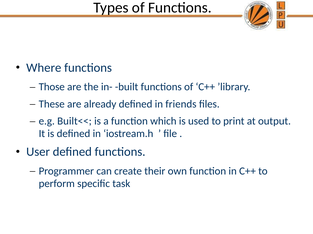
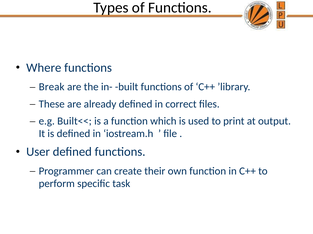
Those: Those -> Break (52, 87)
friends: friends -> correct (181, 104)
